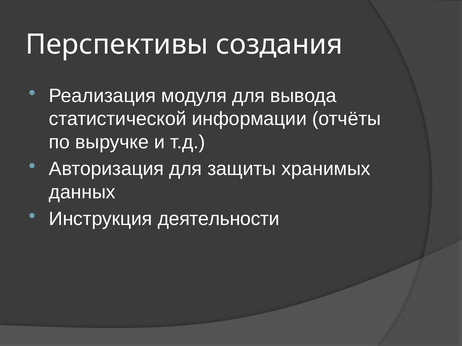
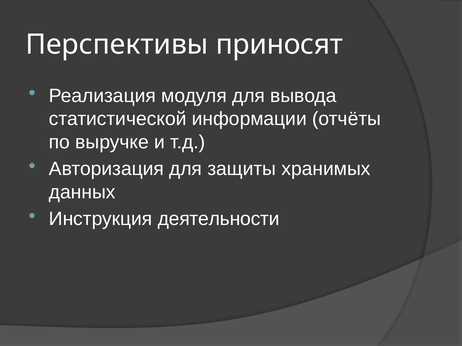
создания: создания -> приносят (279, 45)
